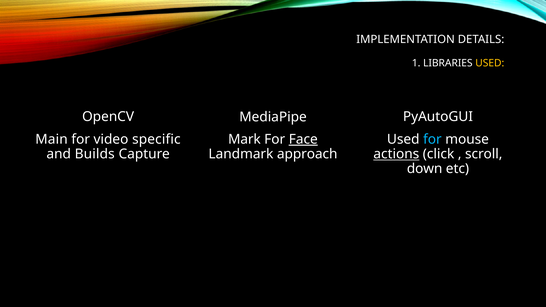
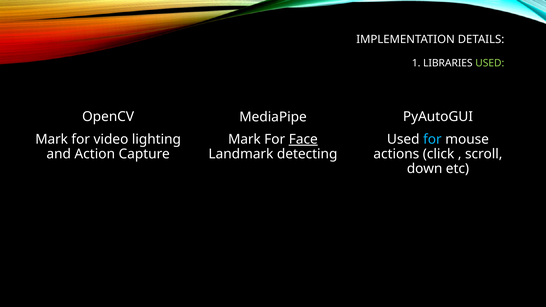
USED colour: yellow -> light green (490, 63)
Main: Main -> Mark (52, 139)
specific: specific -> lighting (156, 139)
Builds: Builds -> Action (95, 154)
approach: approach -> detecting (307, 154)
actions underline: present -> none (396, 154)
